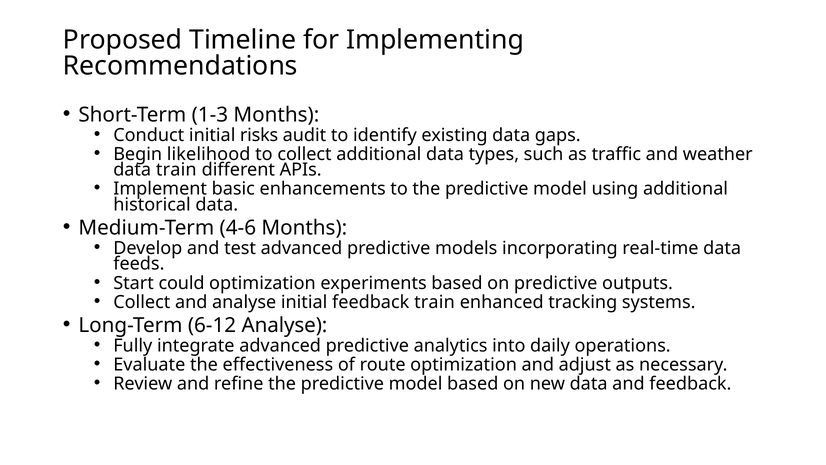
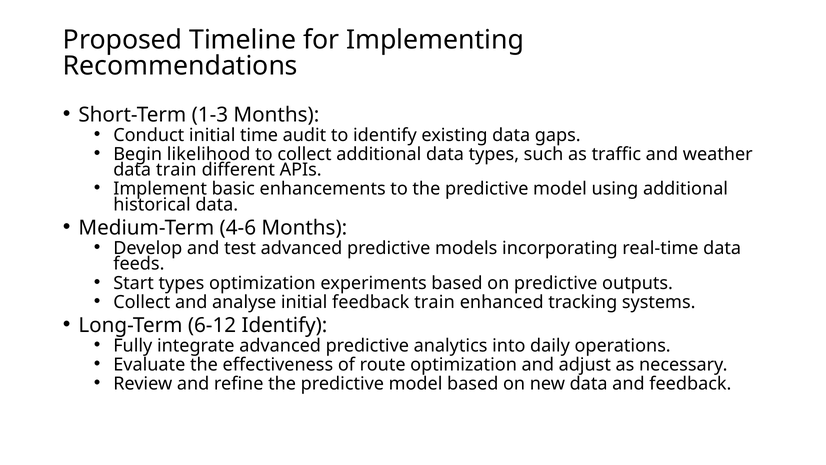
risks: risks -> time (259, 135)
Start could: could -> types (181, 283)
6-12 Analyse: Analyse -> Identify (284, 325)
